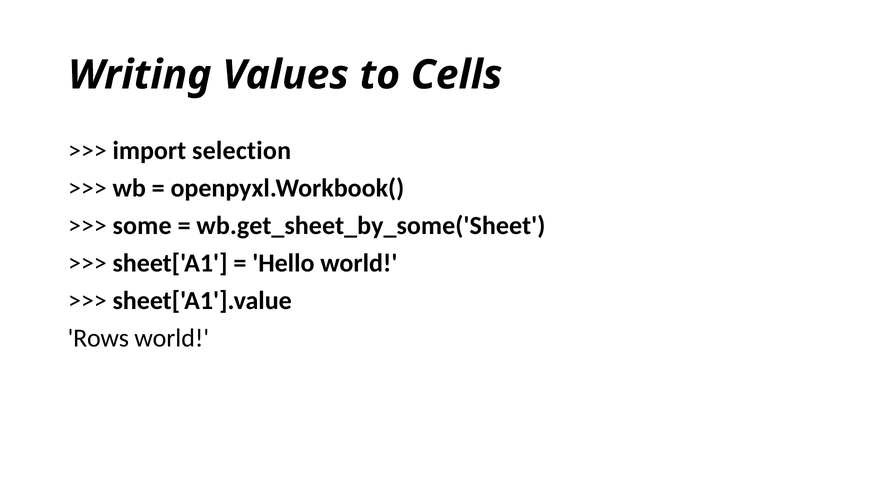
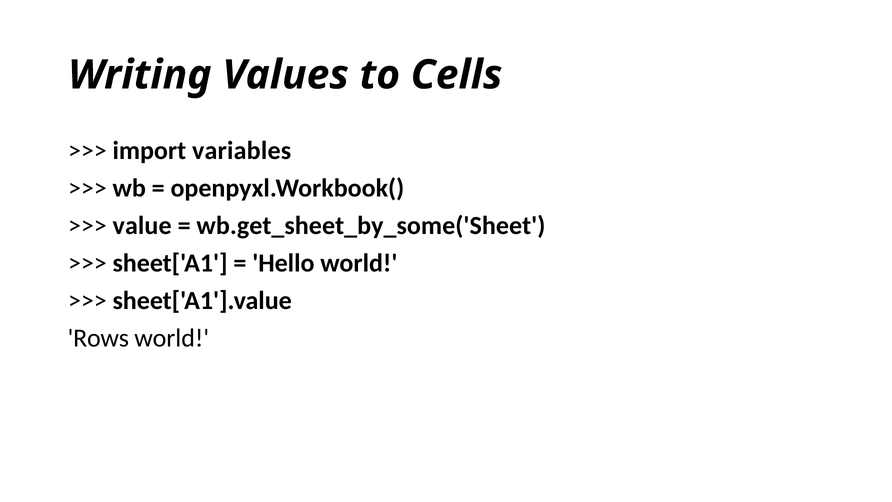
selection: selection -> variables (242, 151)
some: some -> value (142, 226)
